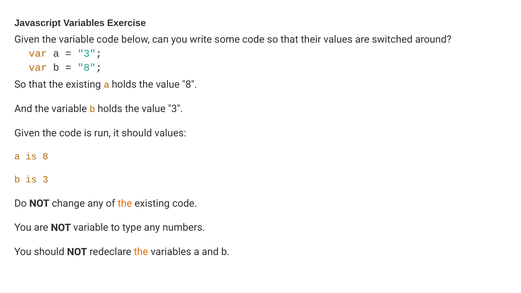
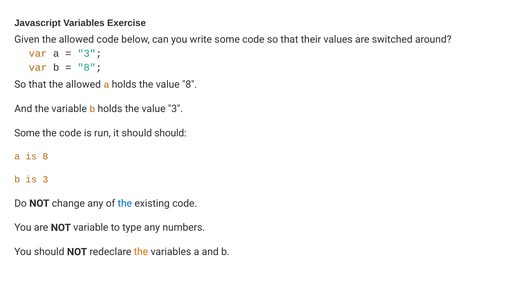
Given the variable: variable -> allowed (76, 40)
that the existing: existing -> allowed (83, 85)
Given: Given -> Some (27, 133)
should values: values -> should (170, 133)
the colour: orange -> blue (125, 203)
